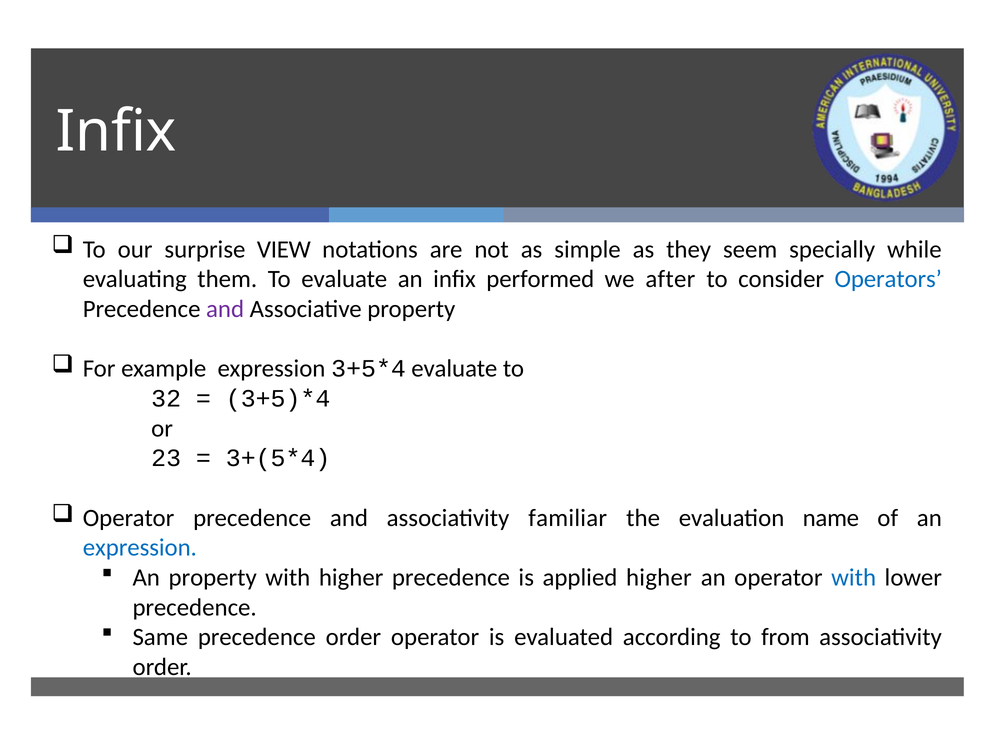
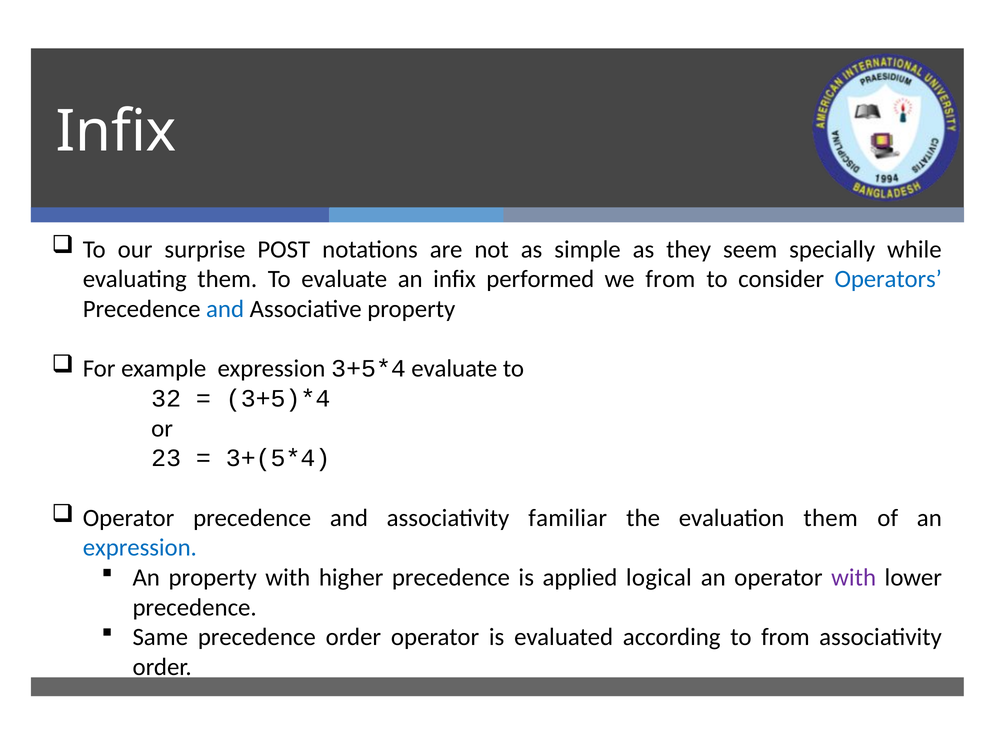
VIEW: VIEW -> POST (284, 249)
we after: after -> from (670, 279)
and colour: purple -> blue (225, 309)
evaluation name: name -> them (831, 518)
applied higher: higher -> logical (659, 578)
with colour: blue -> purple (854, 578)
